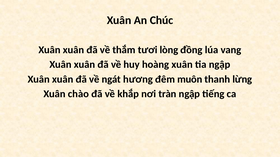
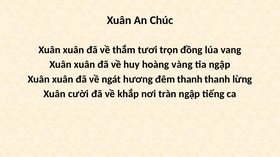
lòng: lòng -> trọn (169, 50)
hoàng xuân: xuân -> vàng (182, 65)
đêm muôn: muôn -> thanh (190, 79)
chào: chào -> cười (78, 94)
